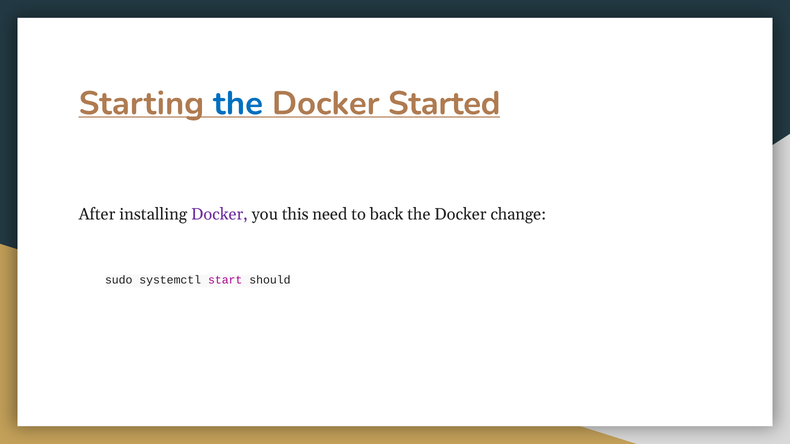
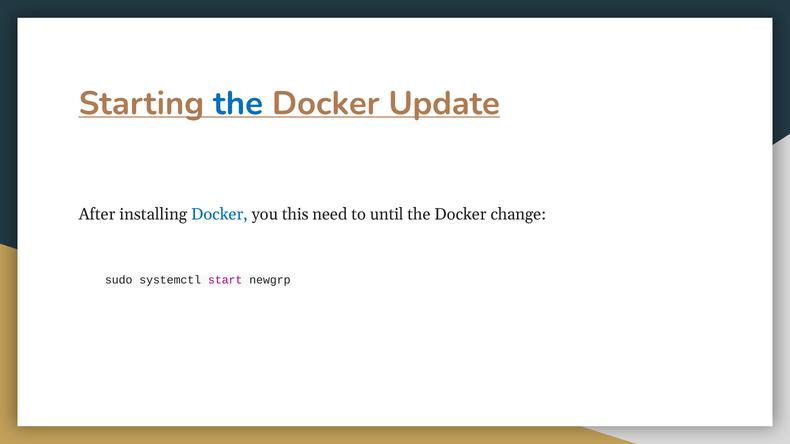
Started: Started -> Update (444, 103)
Docker colour: purple -> blue (219, 214)
back: back -> until (387, 214)
should: should -> newgrp (270, 280)
